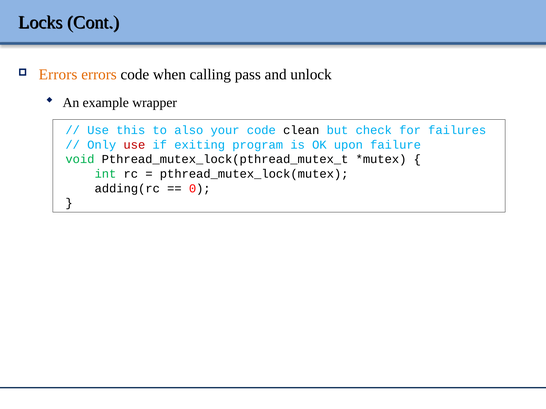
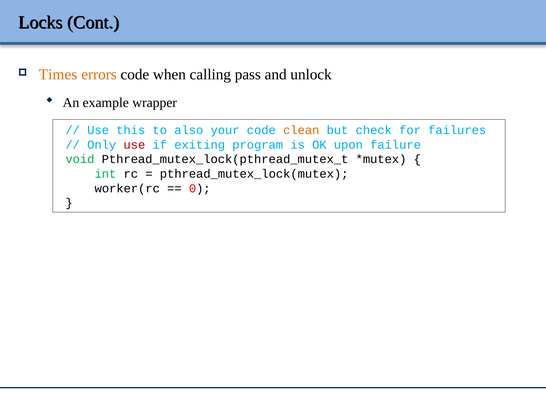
Errors: Errors -> Times (58, 75)
clean colour: black -> orange (301, 130)
adding(rc: adding(rc -> worker(rc (127, 189)
